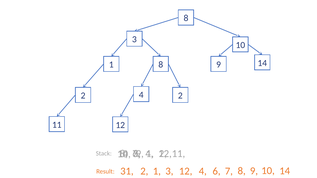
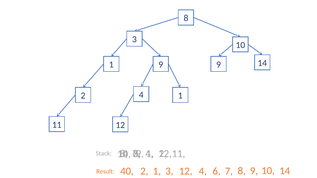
8: 8 -> 9 (161, 65)
4 2: 2 -> 1 (180, 96)
31: 31 -> 40 (127, 171)
